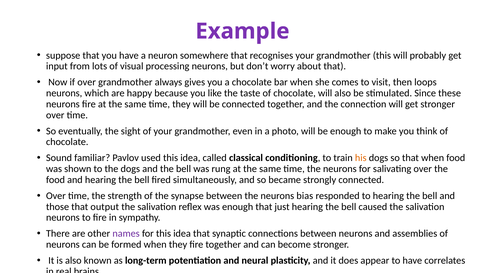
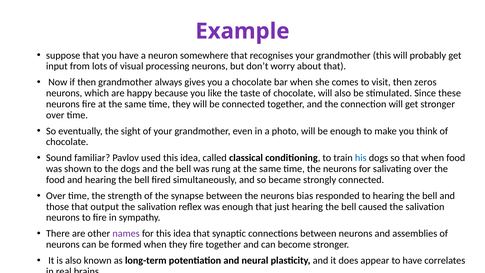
if over: over -> then (87, 82)
loops: loops -> zeros (425, 82)
his colour: orange -> blue (361, 158)
